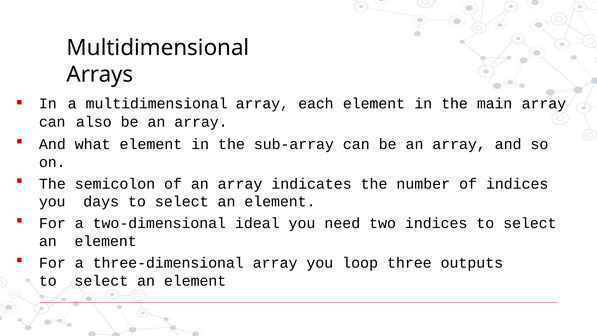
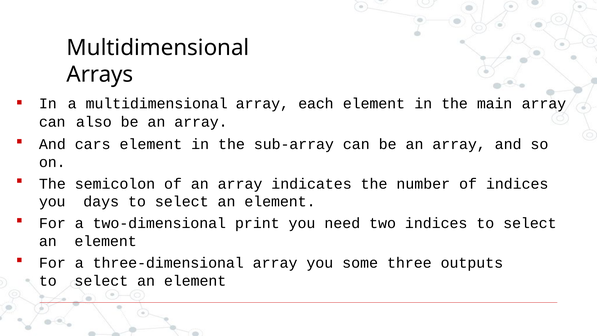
what: what -> cars (93, 144)
ideal: ideal -> print (257, 223)
loop: loop -> some (360, 263)
